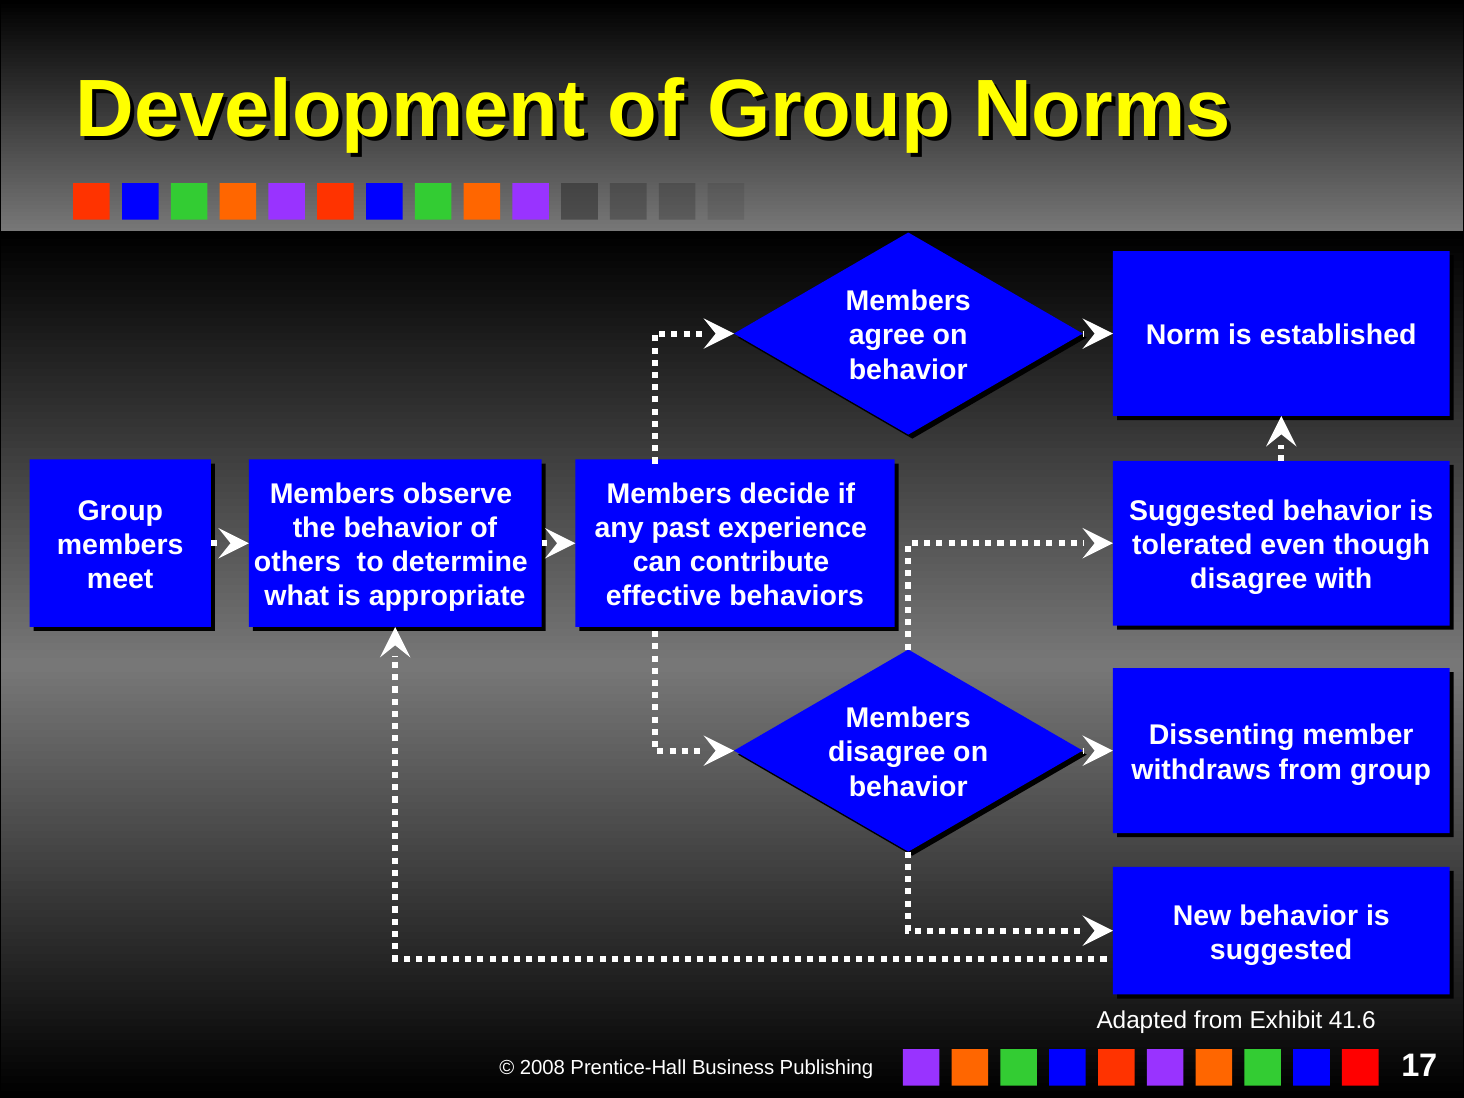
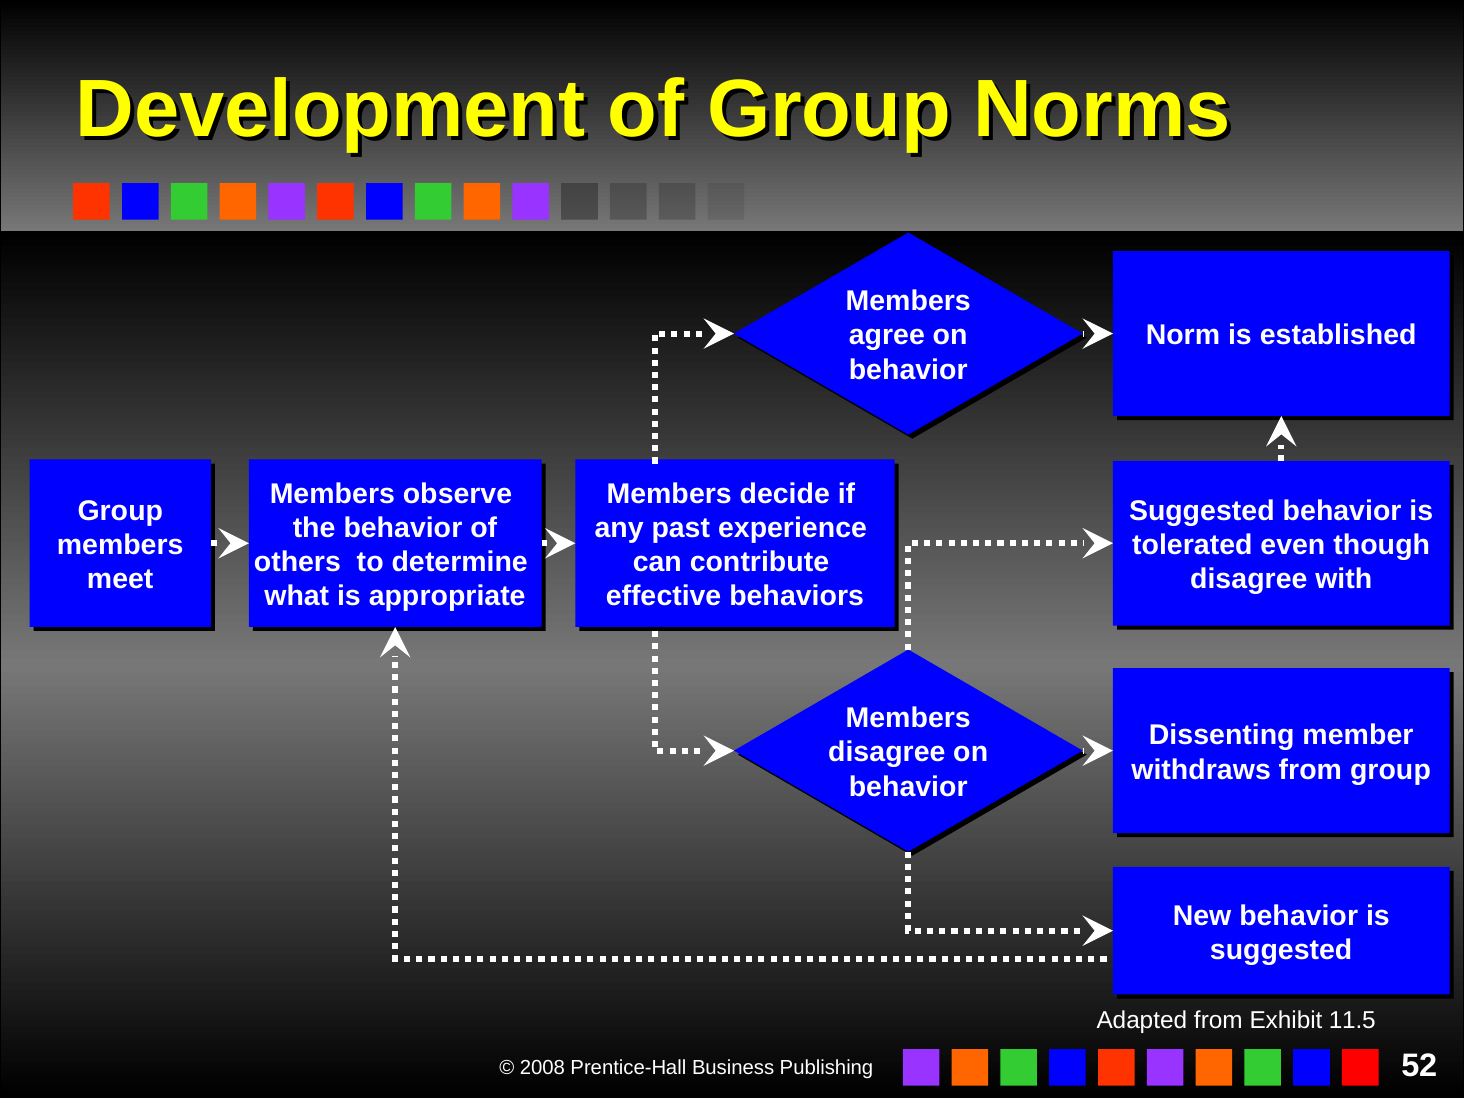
41.6: 41.6 -> 11.5 (1352, 1021)
17: 17 -> 52 (1419, 1066)
